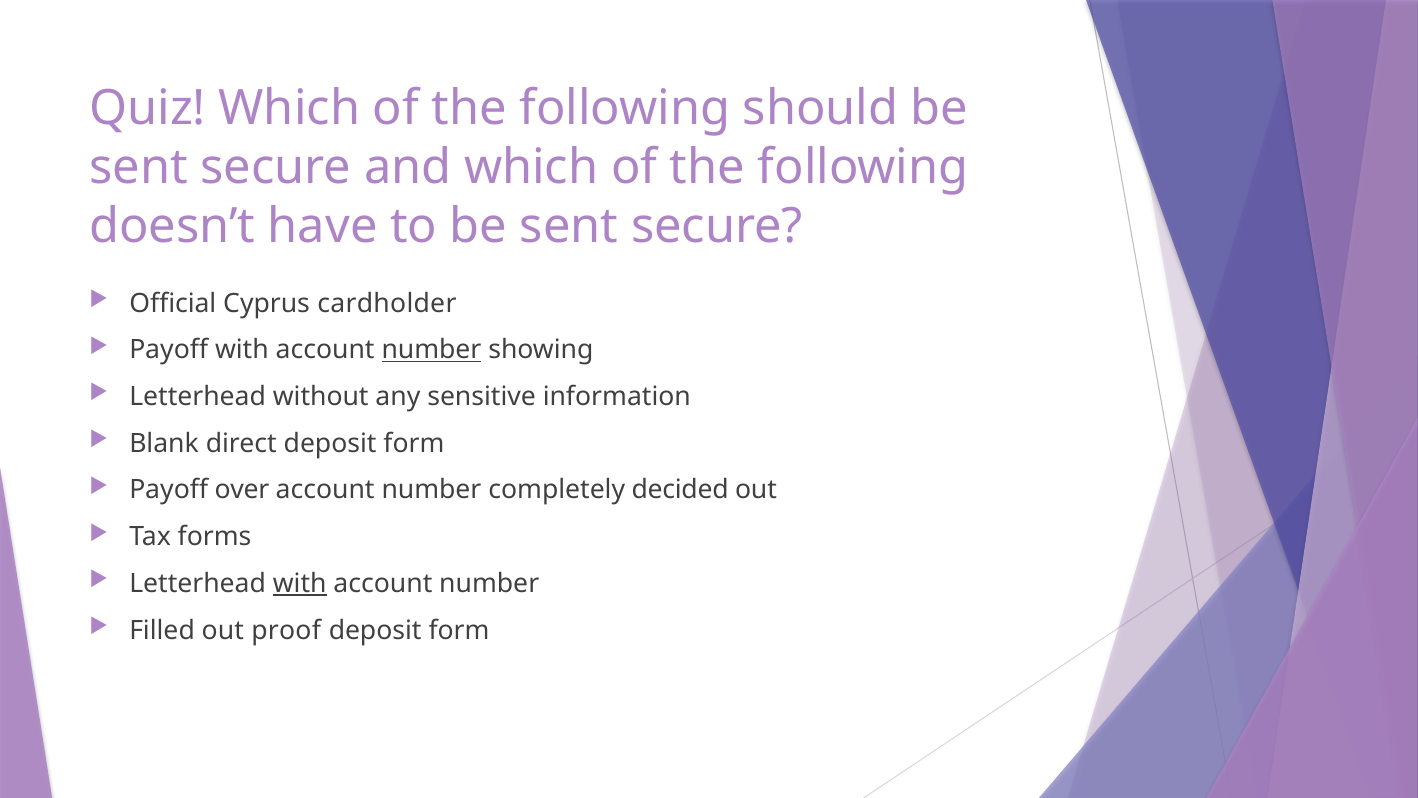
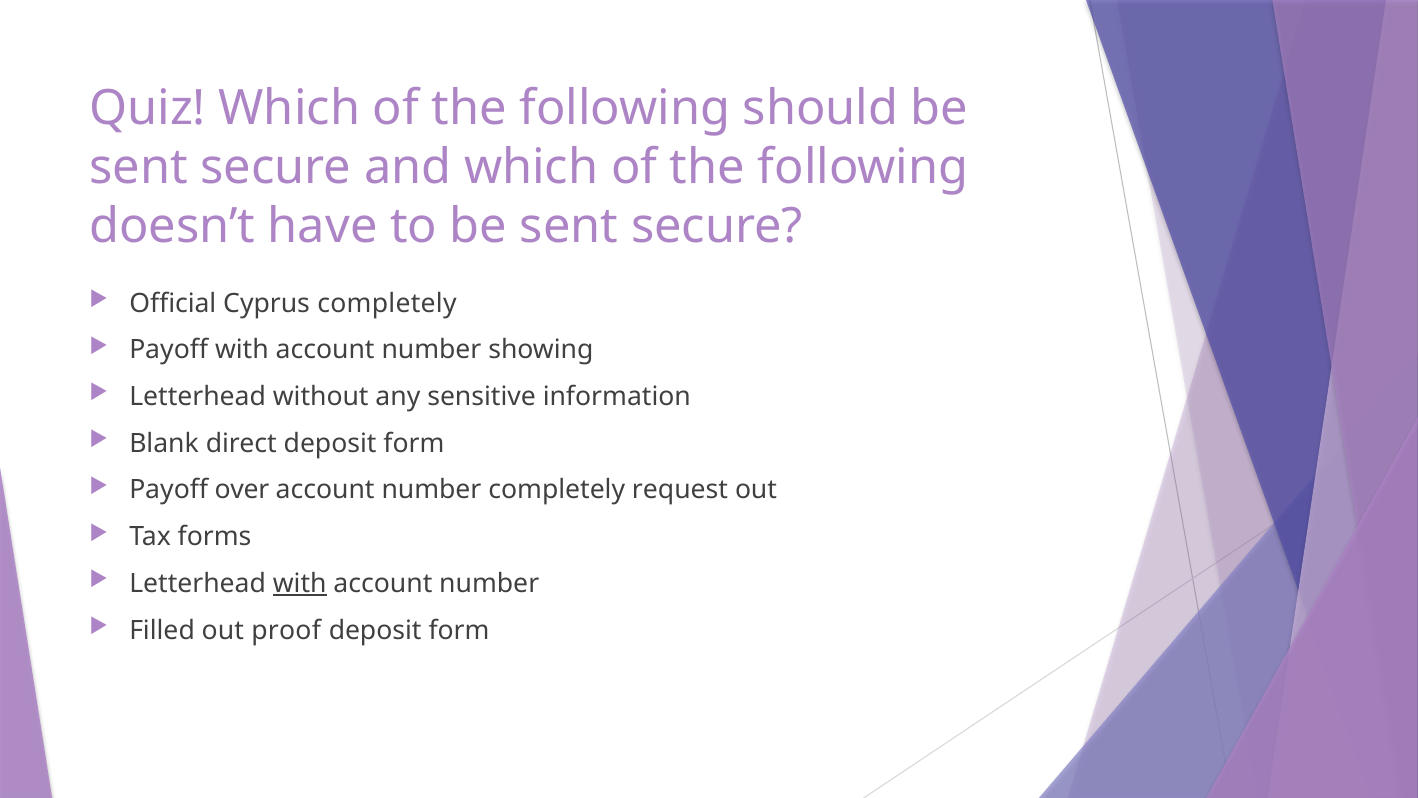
Cyprus cardholder: cardholder -> completely (387, 303)
number underline: present -> none (431, 350)
decided: decided -> request (680, 490)
